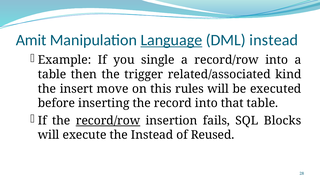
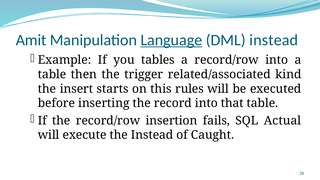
single: single -> tables (158, 60)
move: move -> starts (113, 89)
record/row underline: present -> none (108, 121)
Blocks: Blocks -> Actual (283, 121)
Reused: Reused -> Caught (212, 135)
